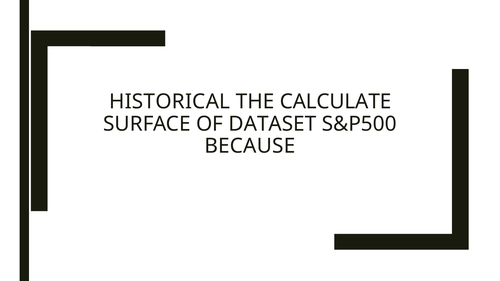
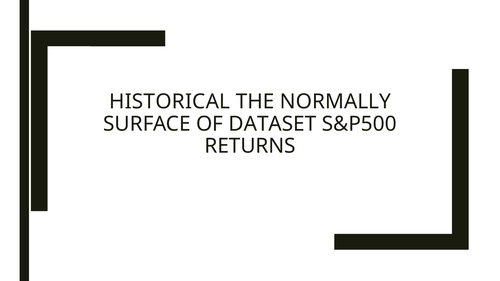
CALCULATE: CALCULATE -> NORMALLY (335, 102)
BECAUSE: BECAUSE -> RETURNS (250, 146)
